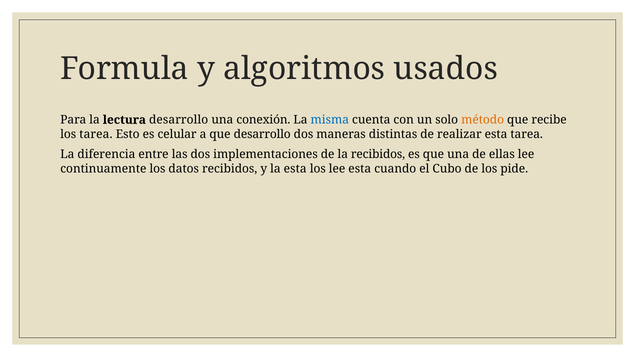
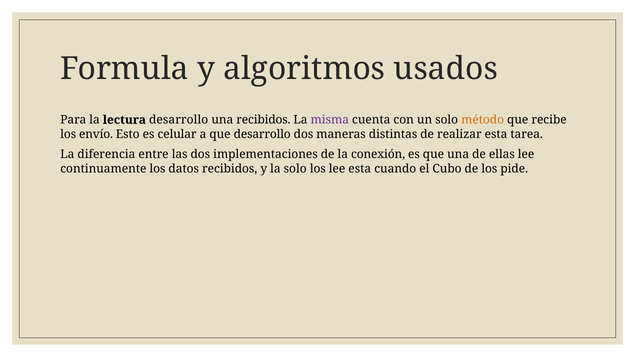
una conexión: conexión -> recibidos (263, 120)
misma colour: blue -> purple (330, 120)
los tarea: tarea -> envío (96, 134)
la recibidos: recibidos -> conexión (378, 154)
la esta: esta -> solo (295, 169)
